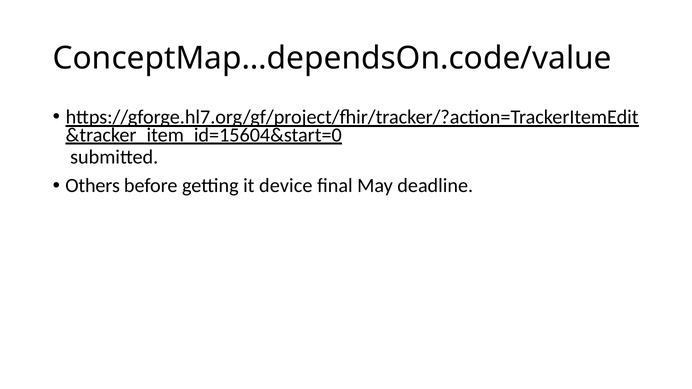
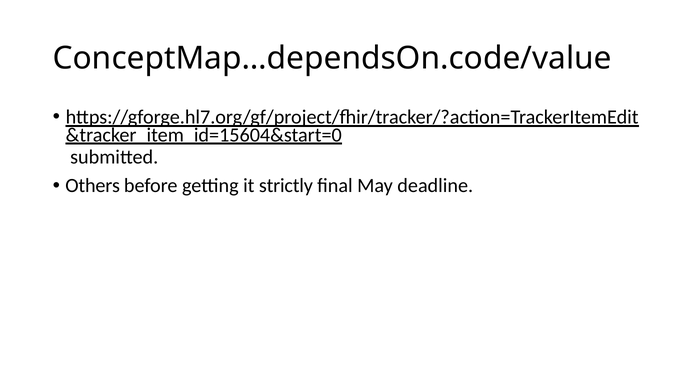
device: device -> strictly (286, 186)
